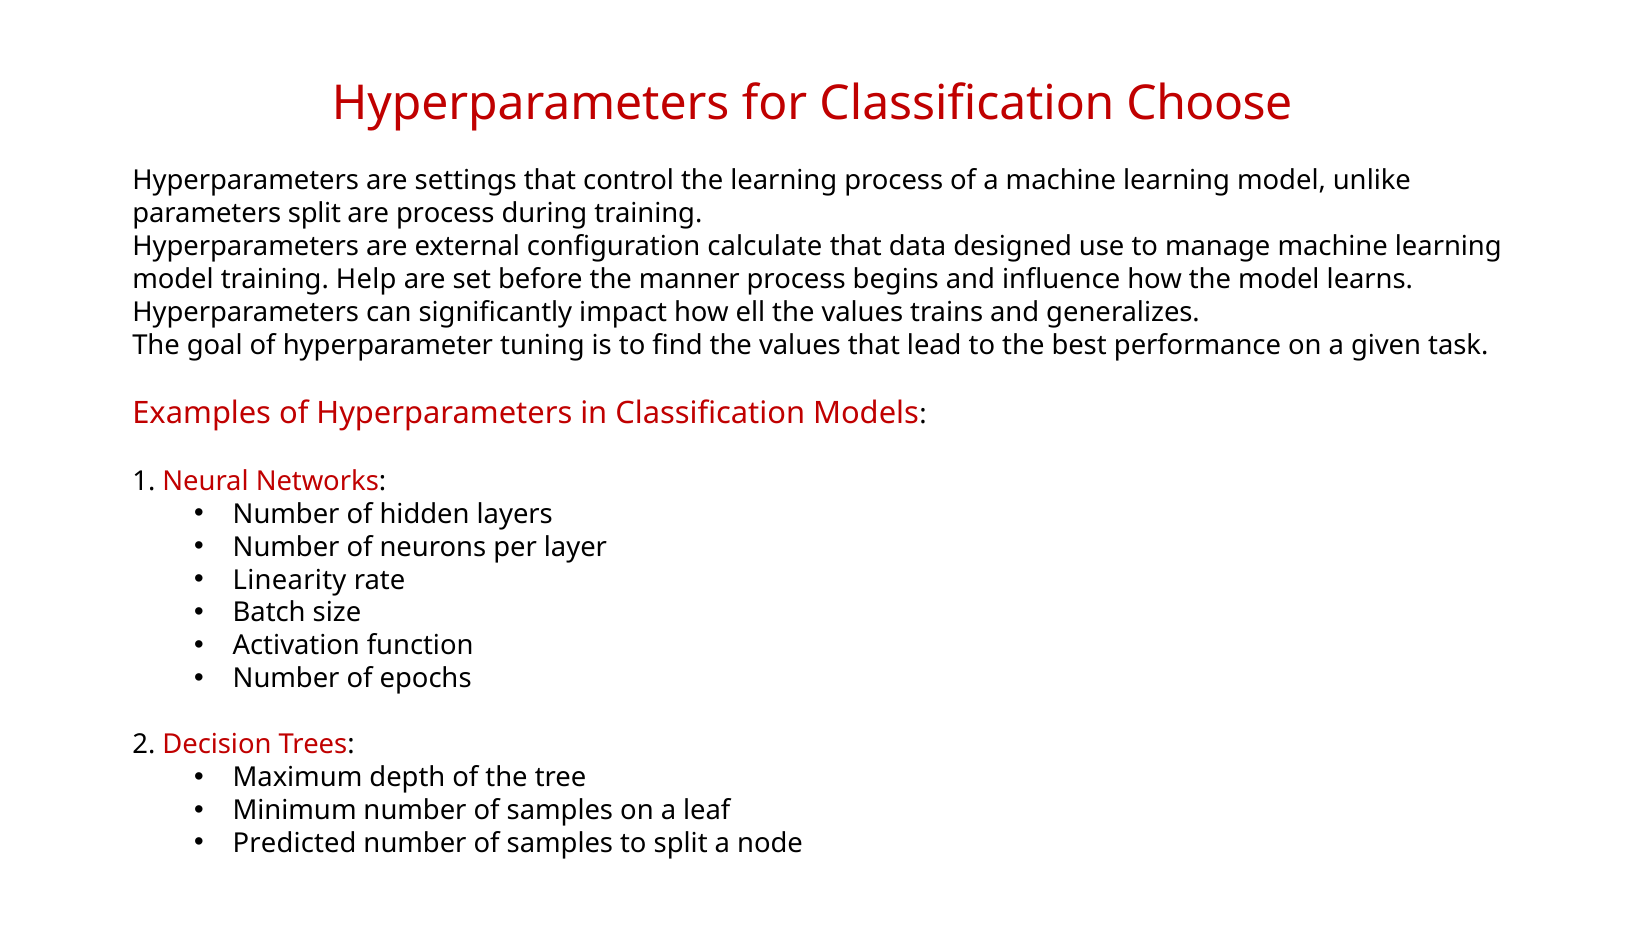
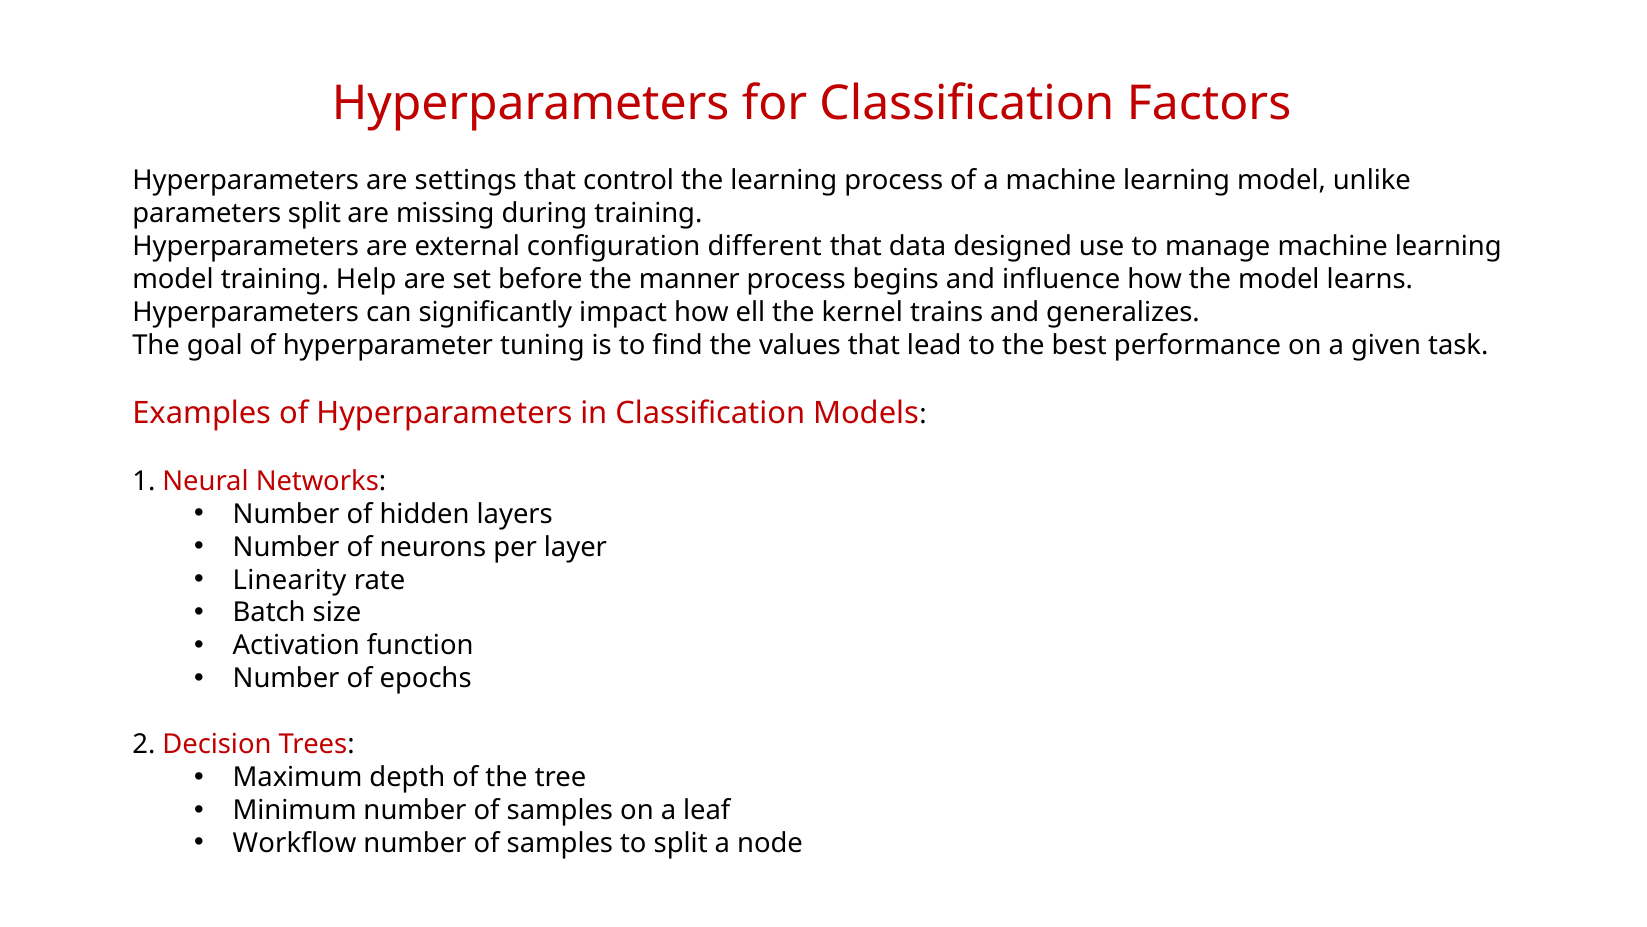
Choose: Choose -> Factors (1209, 103)
are process: process -> missing (445, 213)
calculate: calculate -> different (765, 246)
ell the values: values -> kernel (862, 312)
Predicted: Predicted -> Workflow (295, 843)
